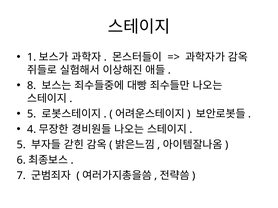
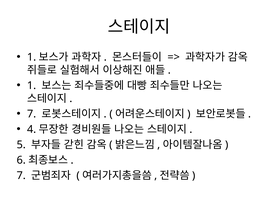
8: 8 -> 1 (32, 86)
5: 5 -> 7 (32, 114)
